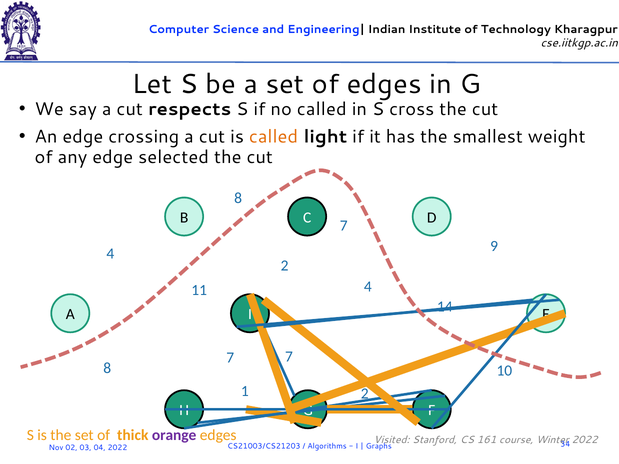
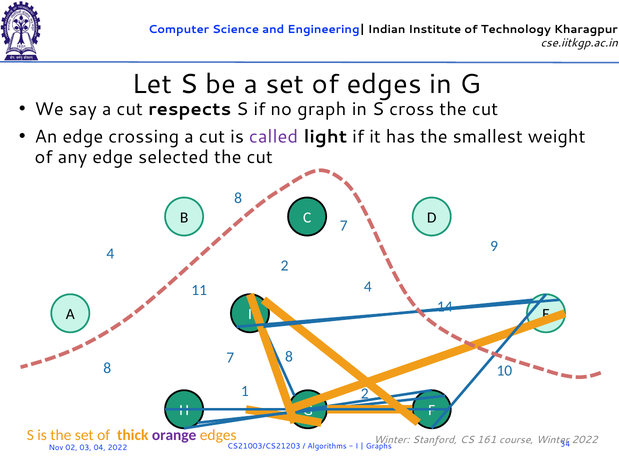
no called: called -> graph (322, 109)
called colour: orange -> purple (274, 137)
7 7: 7 -> 8 (289, 357)
Visited: Visited -> Winter (392, 440)
